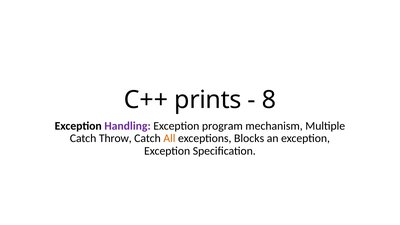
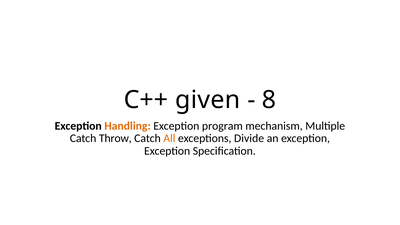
prints: prints -> given (208, 100)
Handling colour: purple -> orange (128, 126)
Blocks: Blocks -> Divide (249, 138)
